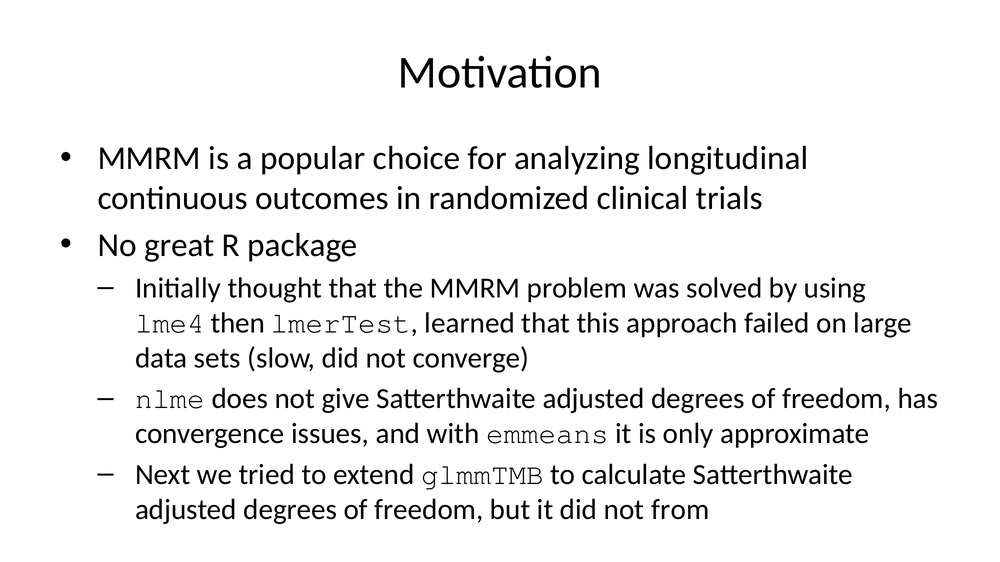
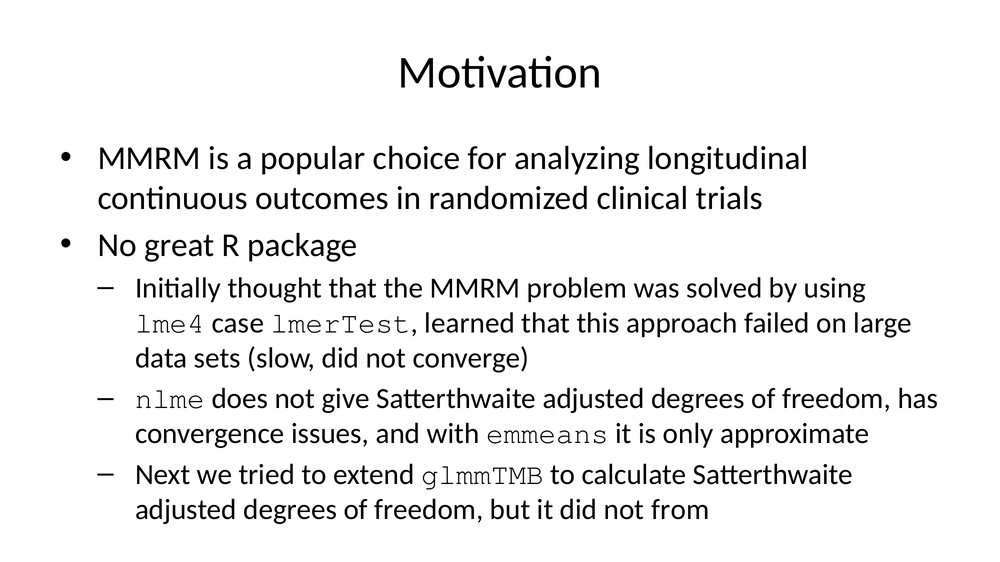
then: then -> case (238, 323)
